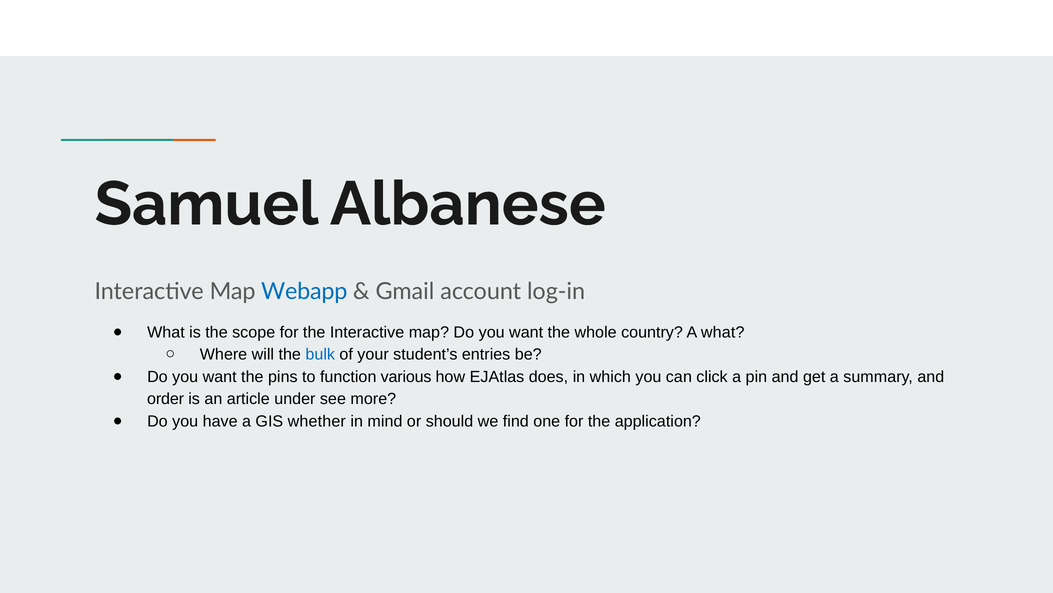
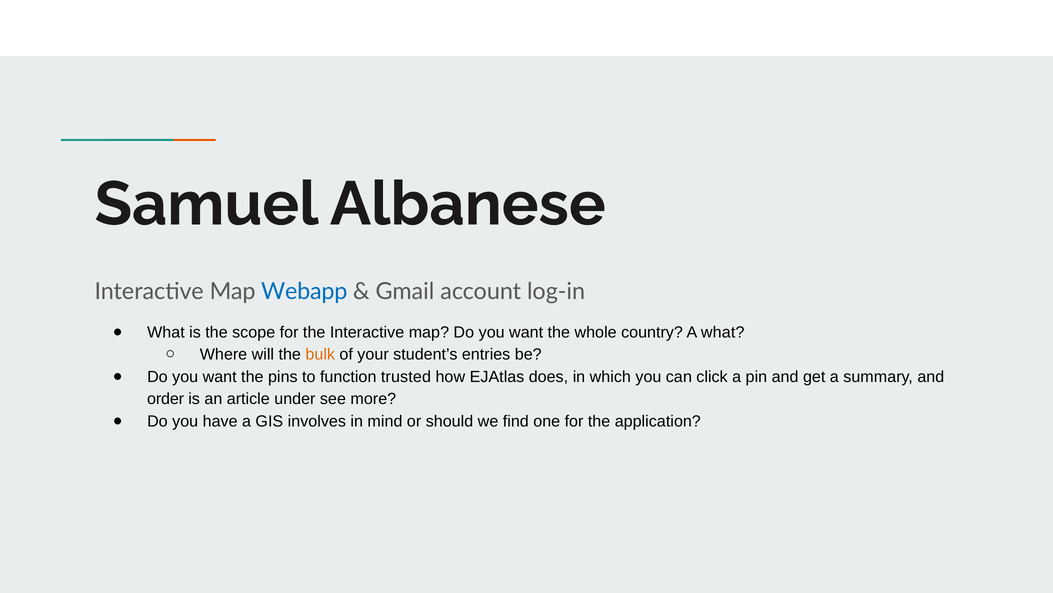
bulk colour: blue -> orange (320, 354)
various: various -> trusted (406, 376)
whether: whether -> involves (317, 421)
